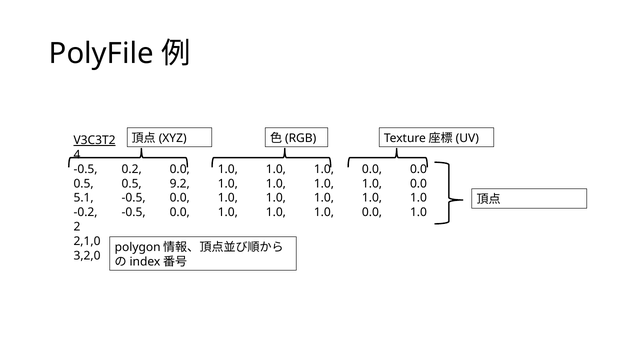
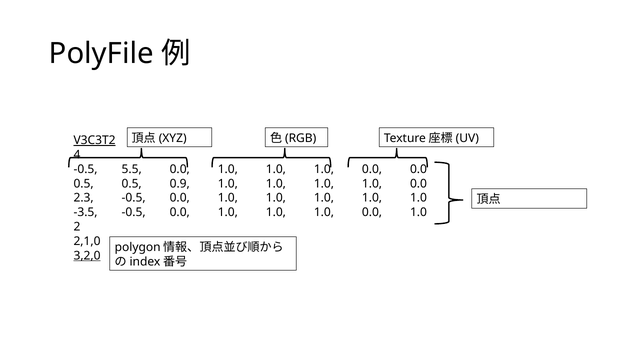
0.2: 0.2 -> 5.5 (132, 169)
9.2: 9.2 -> 0.9 (180, 184)
5.1: 5.1 -> 2.3 (84, 198)
-0.2: -0.2 -> -3.5 (86, 213)
3,2,0 underline: none -> present (87, 256)
